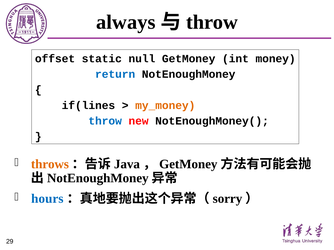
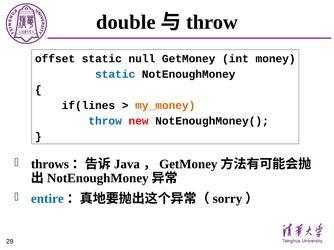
always: always -> double (126, 22)
return: return -> static (115, 74)
throws colour: orange -> black (50, 164)
hours: hours -> entire (47, 199)
